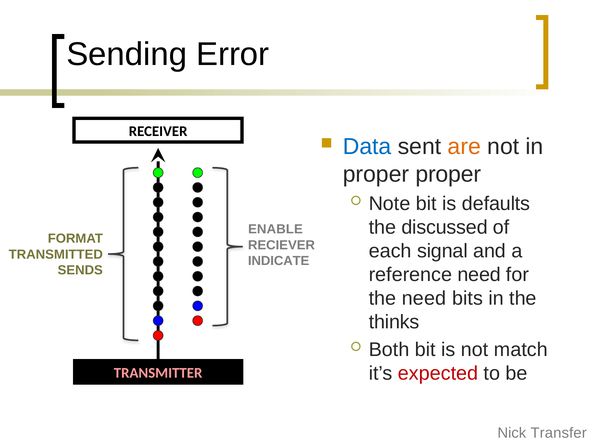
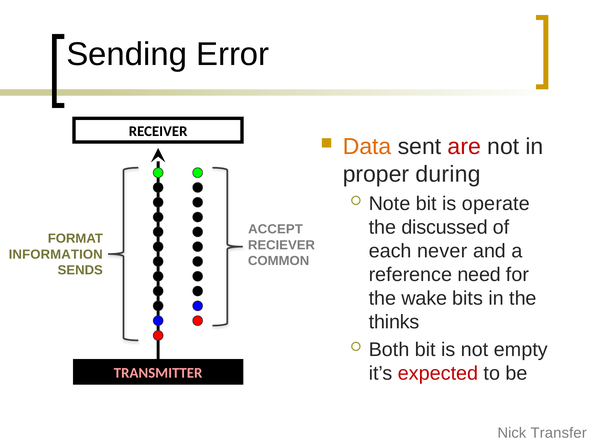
Data colour: blue -> orange (367, 147)
are colour: orange -> red (464, 147)
proper proper: proper -> during (448, 175)
defaults: defaults -> operate (496, 204)
ENABLE: ENABLE -> ACCEPT (275, 230)
signal: signal -> never (442, 251)
TRANSMITTED: TRANSMITTED -> INFORMATION (56, 255)
INDICATE: INDICATE -> COMMON (279, 261)
the need: need -> wake (424, 299)
match: match -> empty (521, 350)
